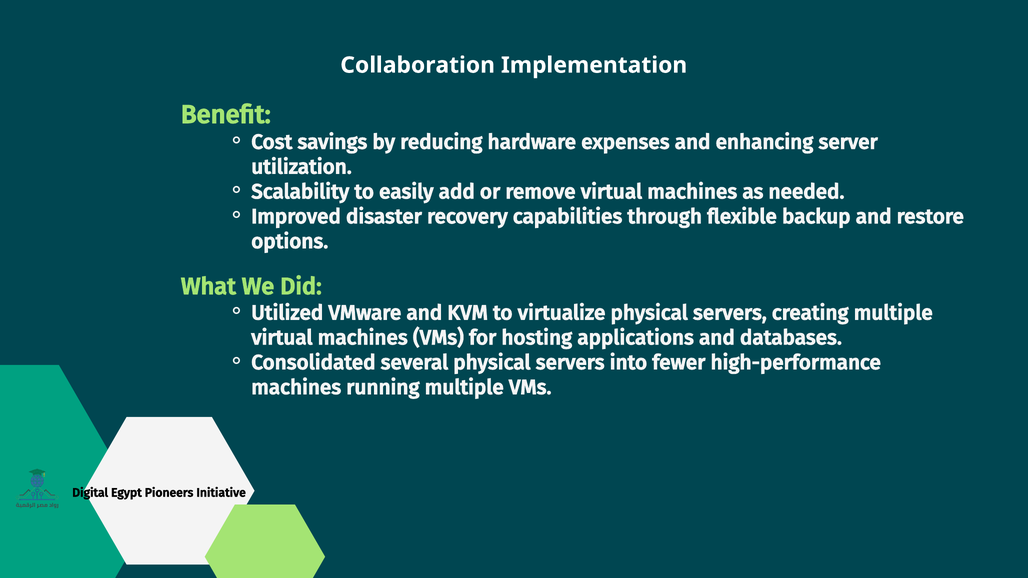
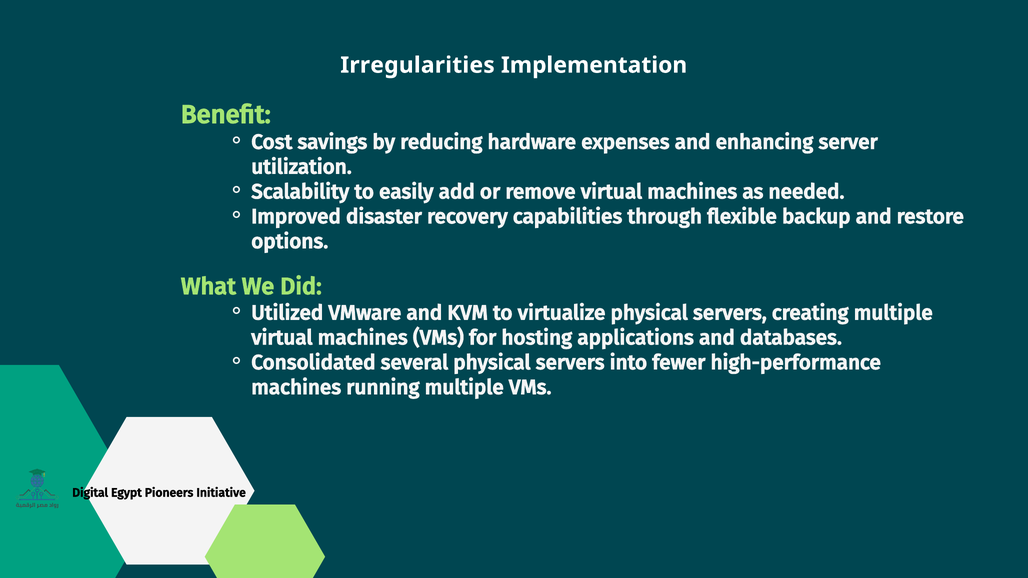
Collaboration: Collaboration -> Irregularities (418, 65)
